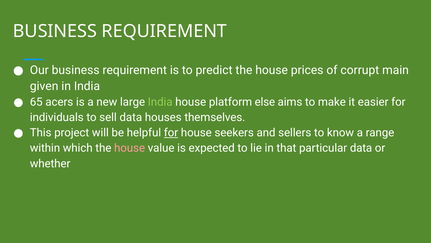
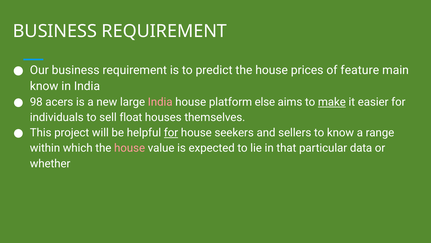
corrupt: corrupt -> feature (360, 70)
given: given -> know (44, 86)
65: 65 -> 98 (36, 102)
India colour: light green -> pink (160, 102)
make underline: none -> present (332, 102)
sell data: data -> float (131, 117)
